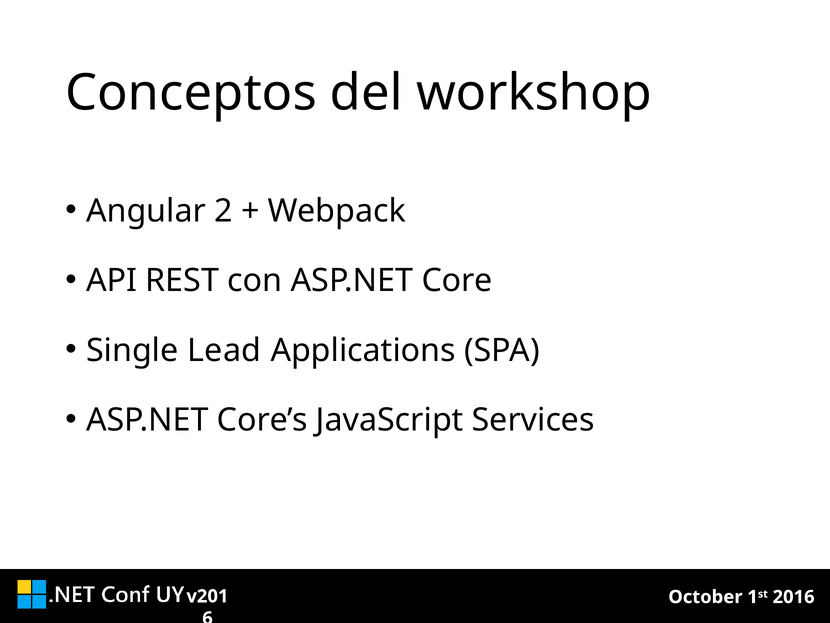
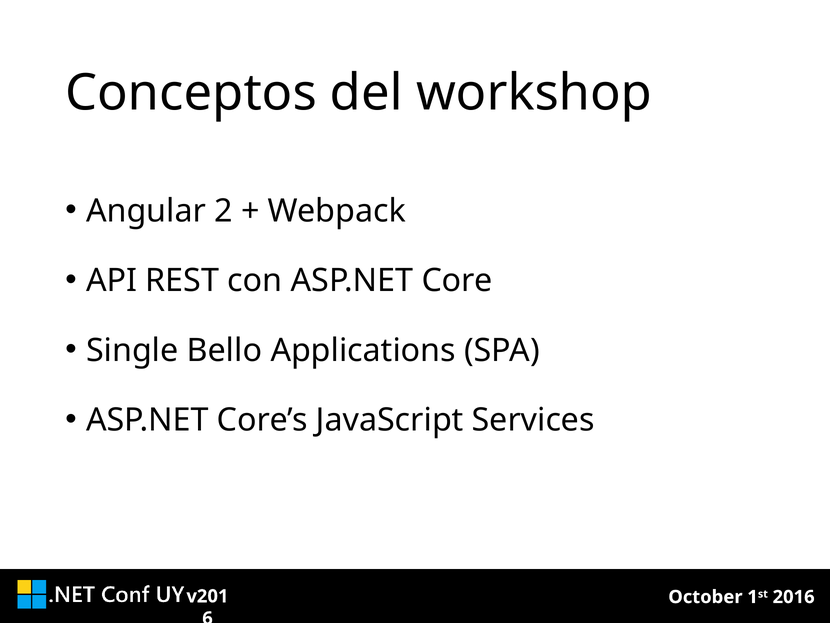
Lead: Lead -> Bello (224, 350)
